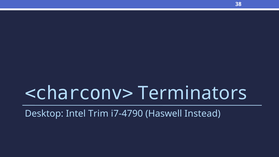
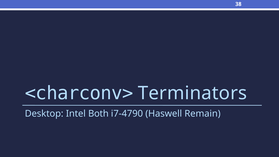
Trim: Trim -> Both (98, 114)
Instead: Instead -> Remain (203, 114)
